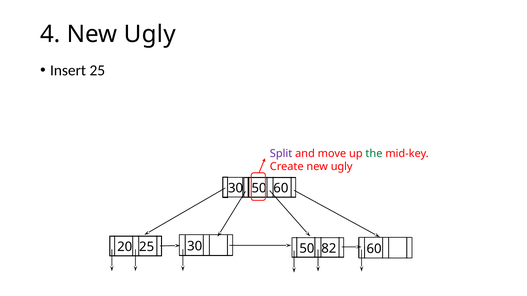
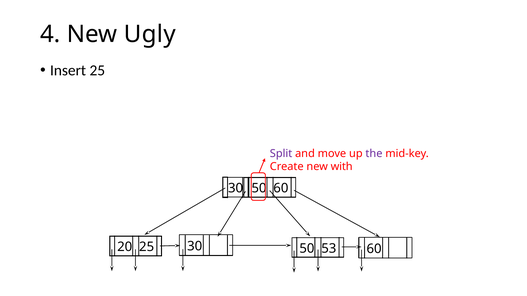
the colour: green -> purple (374, 154)
Create new ugly: ugly -> with (342, 167)
82: 82 -> 53 (329, 249)
